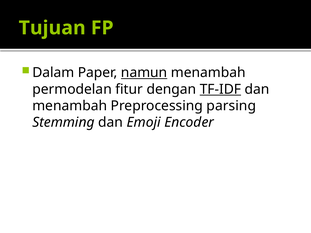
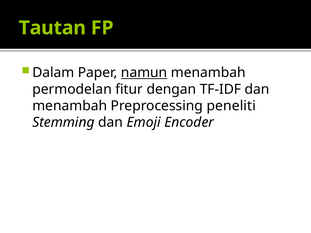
Tujuan: Tujuan -> Tautan (52, 28)
TF-IDF underline: present -> none (220, 89)
parsing: parsing -> peneliti (231, 106)
